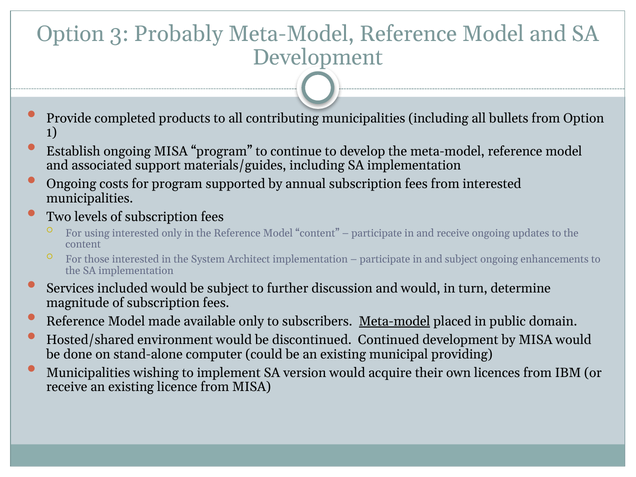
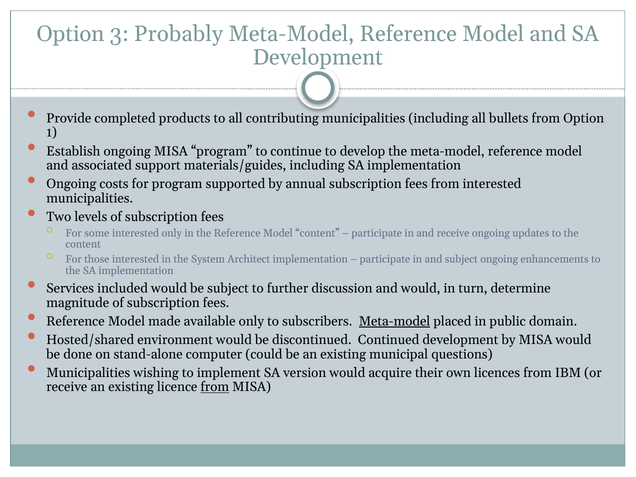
using: using -> some (97, 233)
providing: providing -> questions (462, 354)
from underline: none -> present (215, 387)
